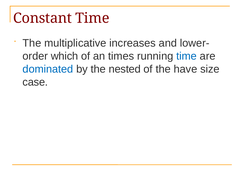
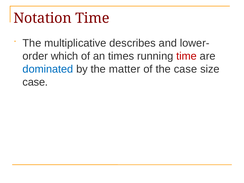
Constant: Constant -> Notation (43, 18)
increases: increases -> describes (133, 43)
time colour: blue -> red (187, 56)
nested: nested -> matter (125, 69)
the have: have -> case (185, 69)
